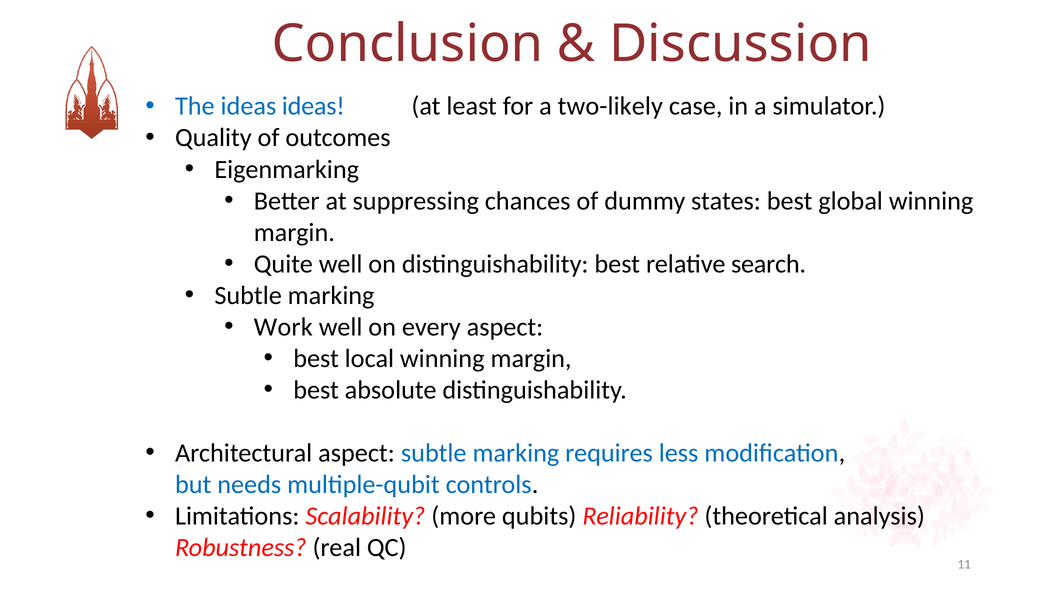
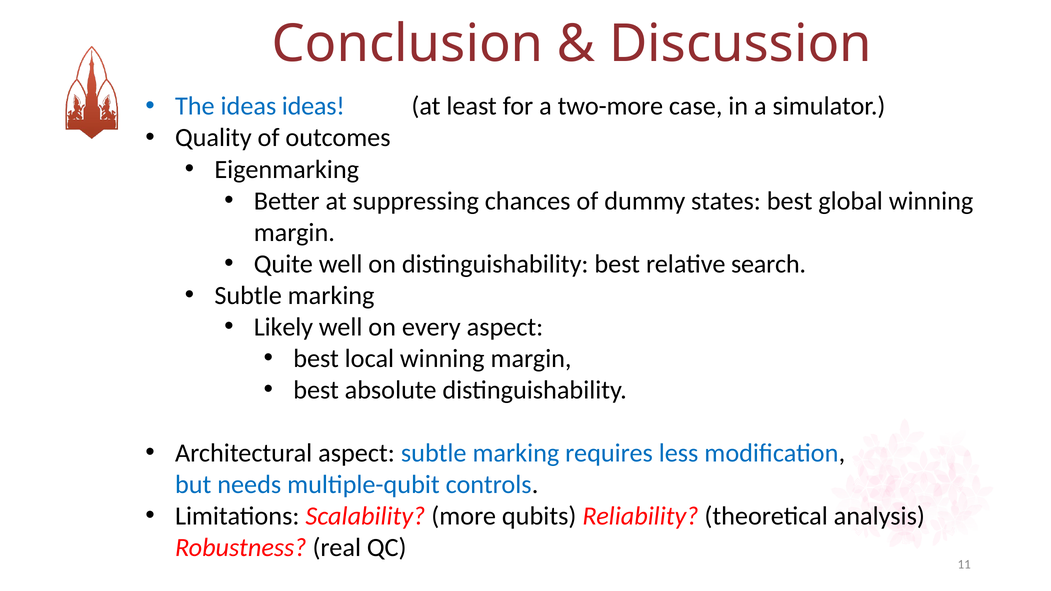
two-likely: two-likely -> two-more (610, 106)
Work: Work -> Likely (283, 327)
